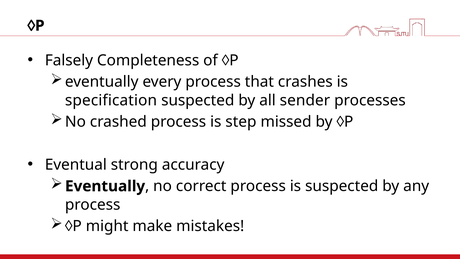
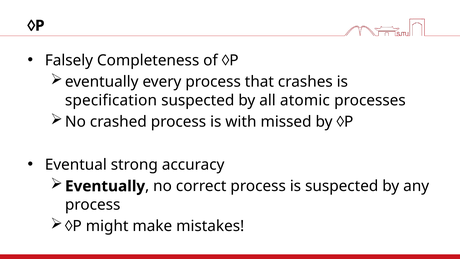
sender: sender -> atomic (305, 100)
step: step -> with (241, 122)
